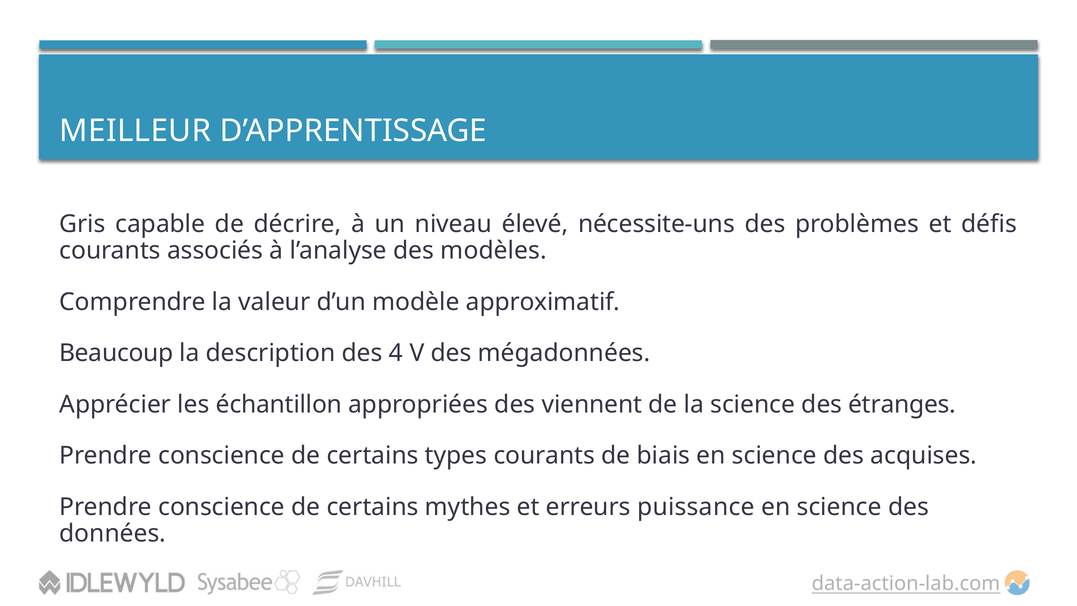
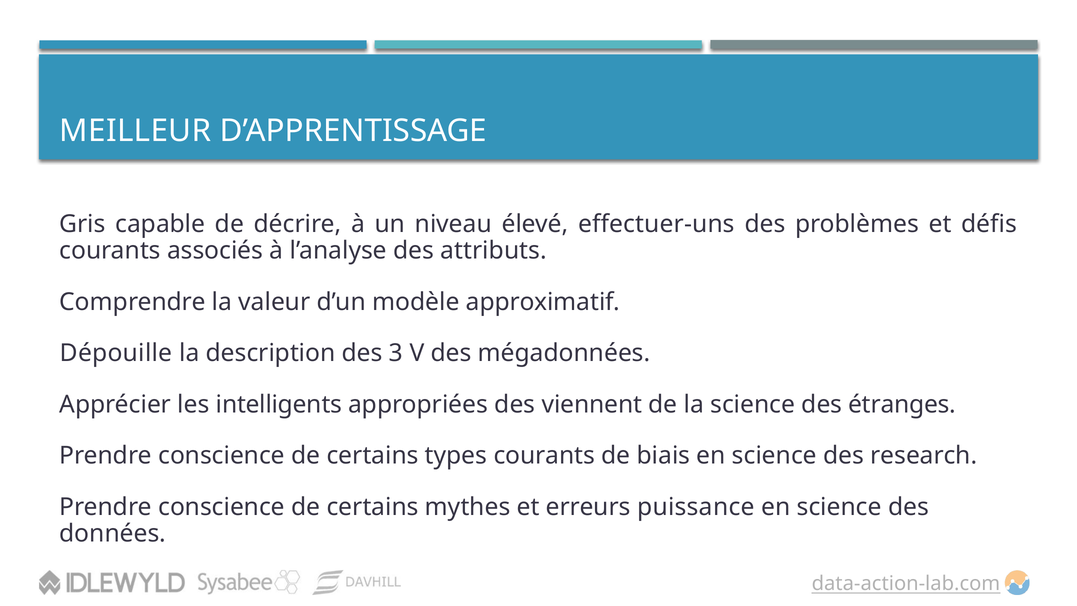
nécessite-uns: nécessite-uns -> effectuer-uns (656, 224)
modèles: modèles -> attributs (494, 251)
Beaucoup: Beaucoup -> Dépouille (116, 353)
4: 4 -> 3 (396, 353)
échantillon: échantillon -> intelligents (279, 404)
acquises: acquises -> research (924, 456)
